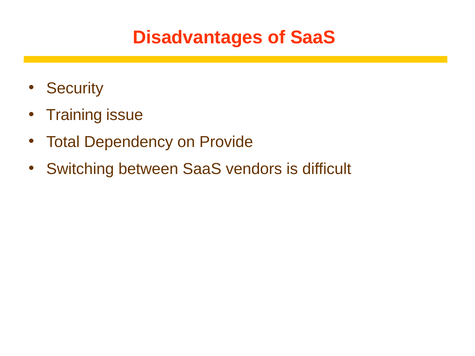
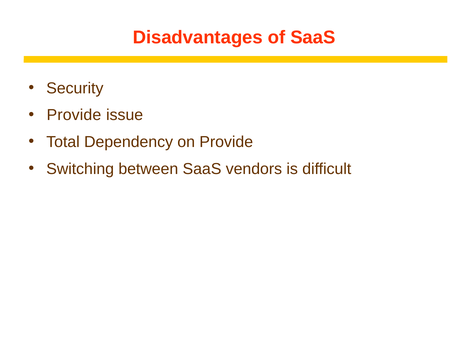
Training: Training -> Provide (74, 115)
